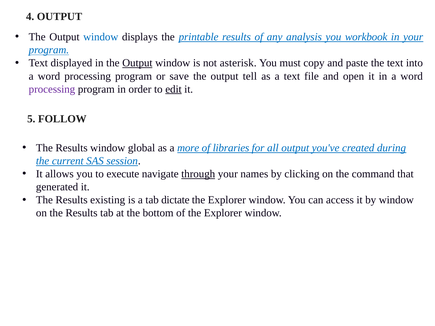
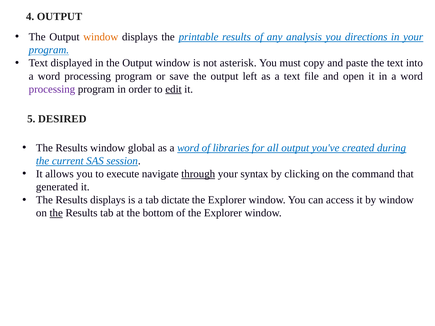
window colour: blue -> orange (101, 37)
workbook: workbook -> directions (366, 37)
Output underline: present -> none (137, 63)
tell: tell -> left (250, 76)
FOLLOW: FOLLOW -> DESIRED (62, 119)
as a more: more -> word (188, 148)
names: names -> syntax (254, 174)
Results existing: existing -> displays (108, 200)
the underline: none -> present (56, 213)
